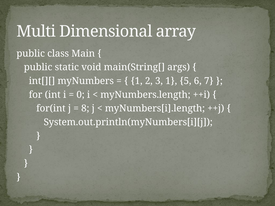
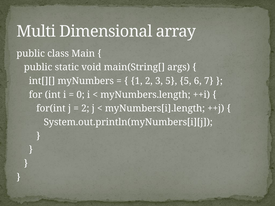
3 1: 1 -> 5 (171, 81)
8: 8 -> 2 (85, 109)
